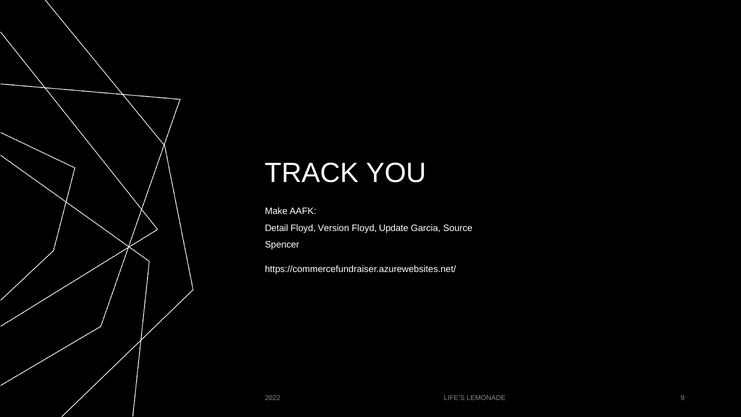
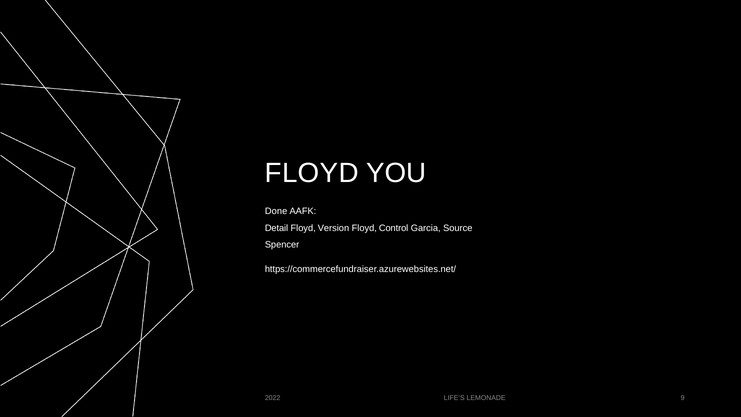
TRACK: TRACK -> FLOYD (312, 173)
Make: Make -> Done (276, 211)
Update: Update -> Control (394, 228)
